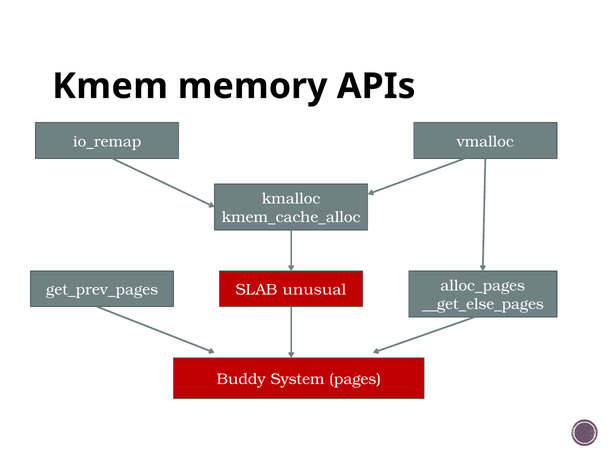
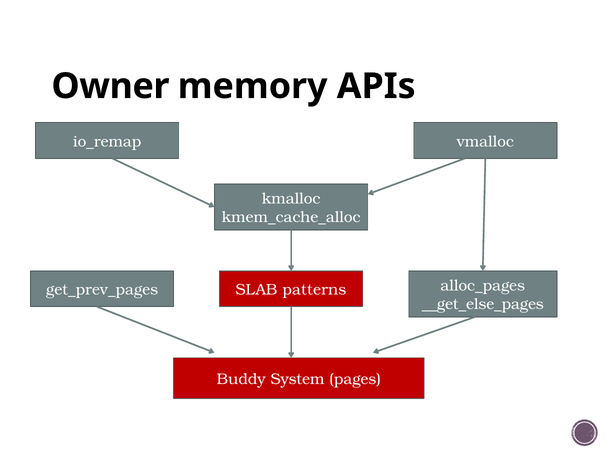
Kmem: Kmem -> Owner (110, 86)
unusual: unusual -> patterns (314, 290)
